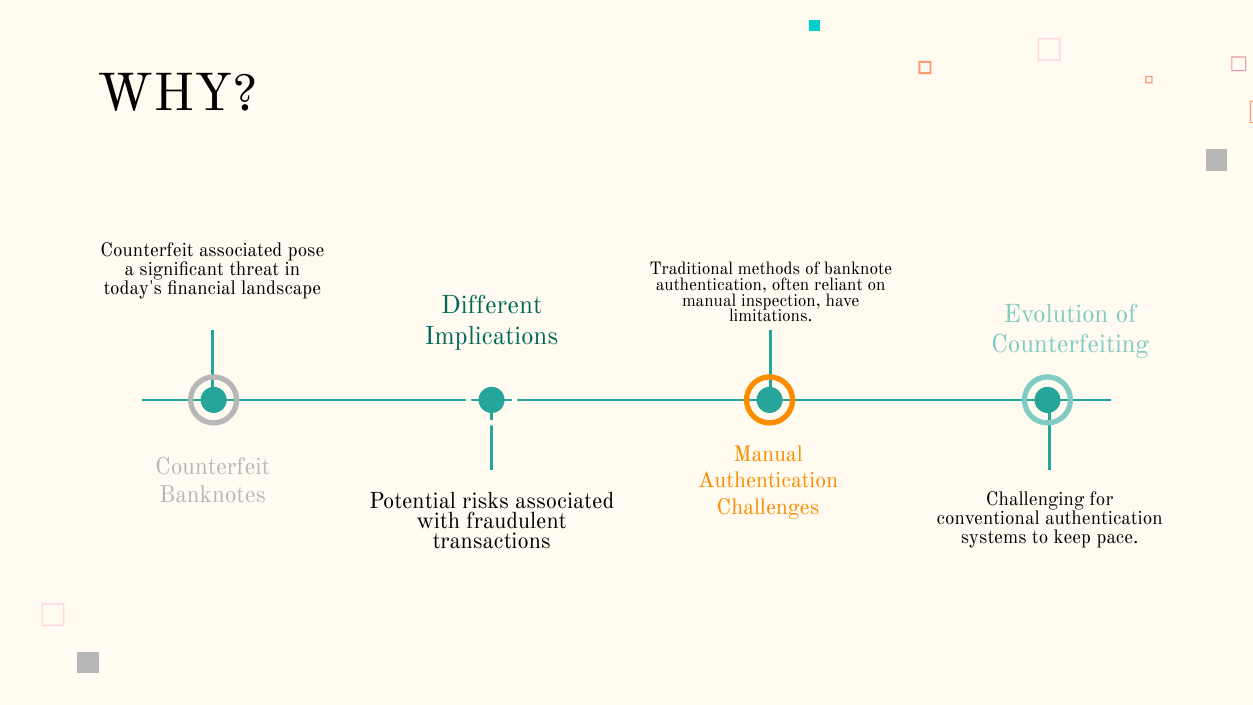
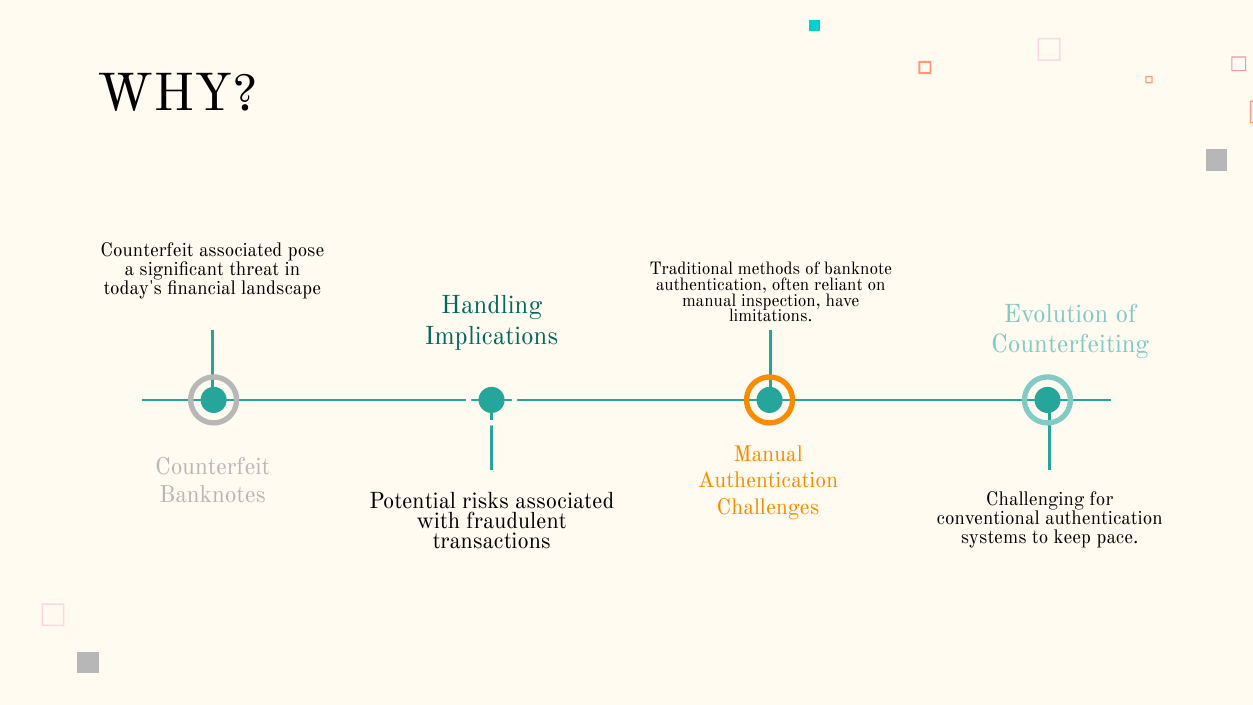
Different: Different -> Handling (492, 305)
